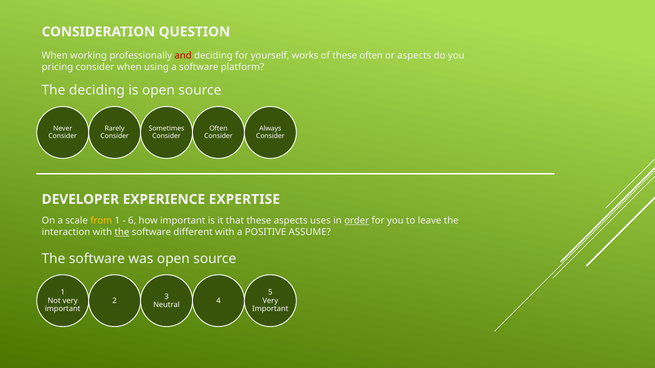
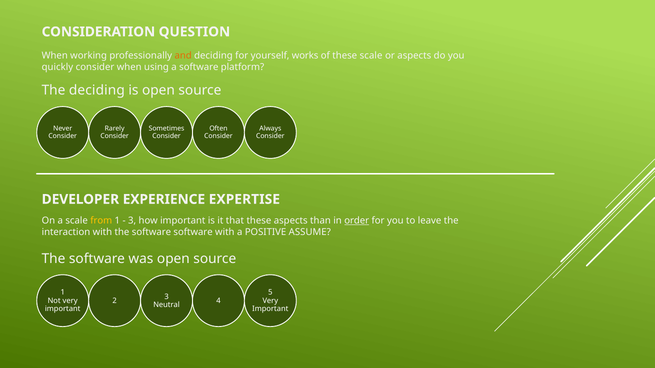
and colour: red -> orange (183, 56)
these often: often -> scale (371, 56)
pricing: pricing -> quickly (57, 67)
6: 6 -> 3 (132, 221)
uses: uses -> than (320, 221)
the underline: present -> none (122, 233)
software different: different -> software (193, 233)
